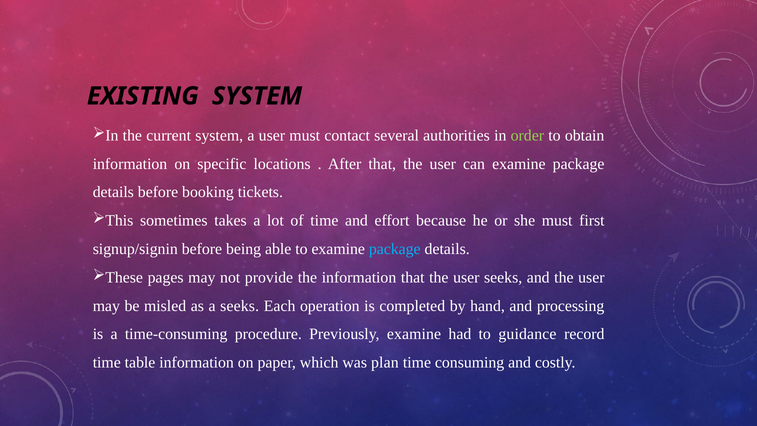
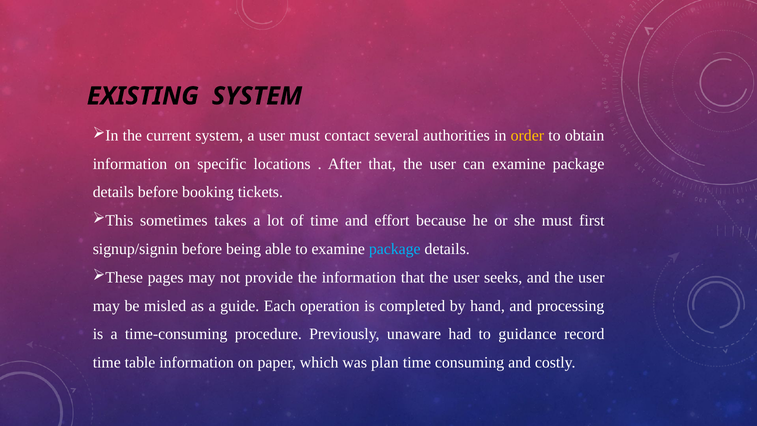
order colour: light green -> yellow (527, 135)
a seeks: seeks -> guide (240, 306)
Previously examine: examine -> unaware (414, 334)
